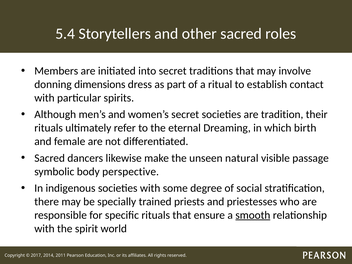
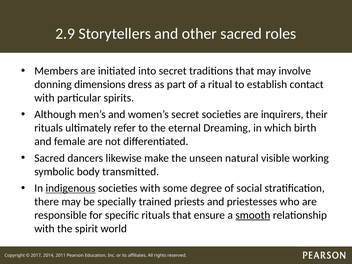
5.4: 5.4 -> 2.9 (65, 34)
tradition: tradition -> inquirers (282, 114)
passage: passage -> working (311, 158)
perspective: perspective -> transmitted (131, 172)
indigenous underline: none -> present (71, 188)
